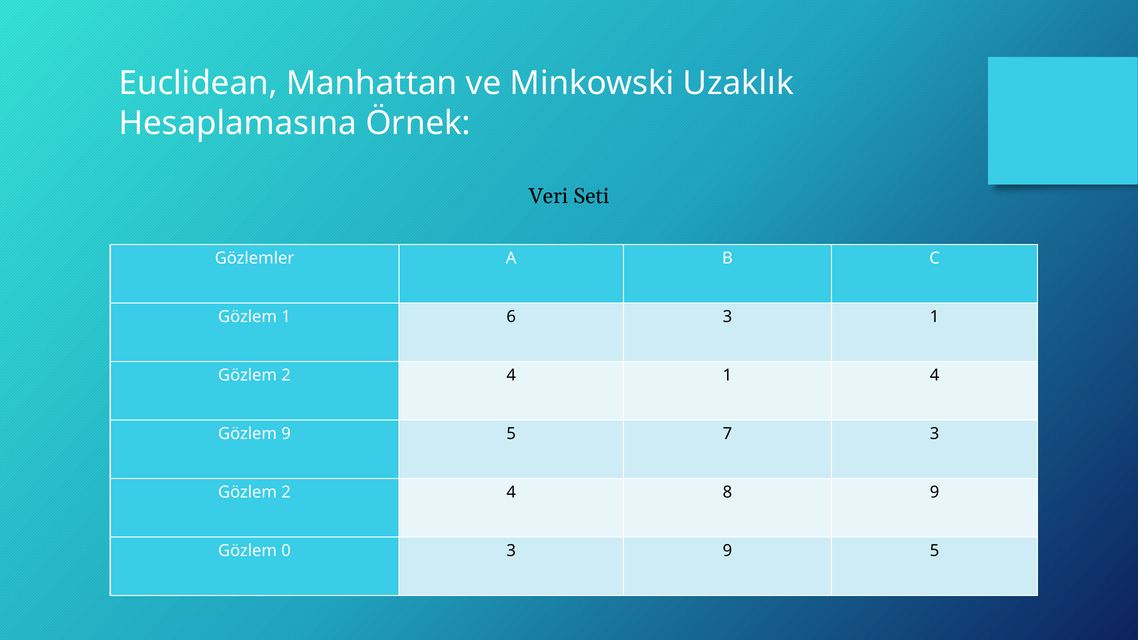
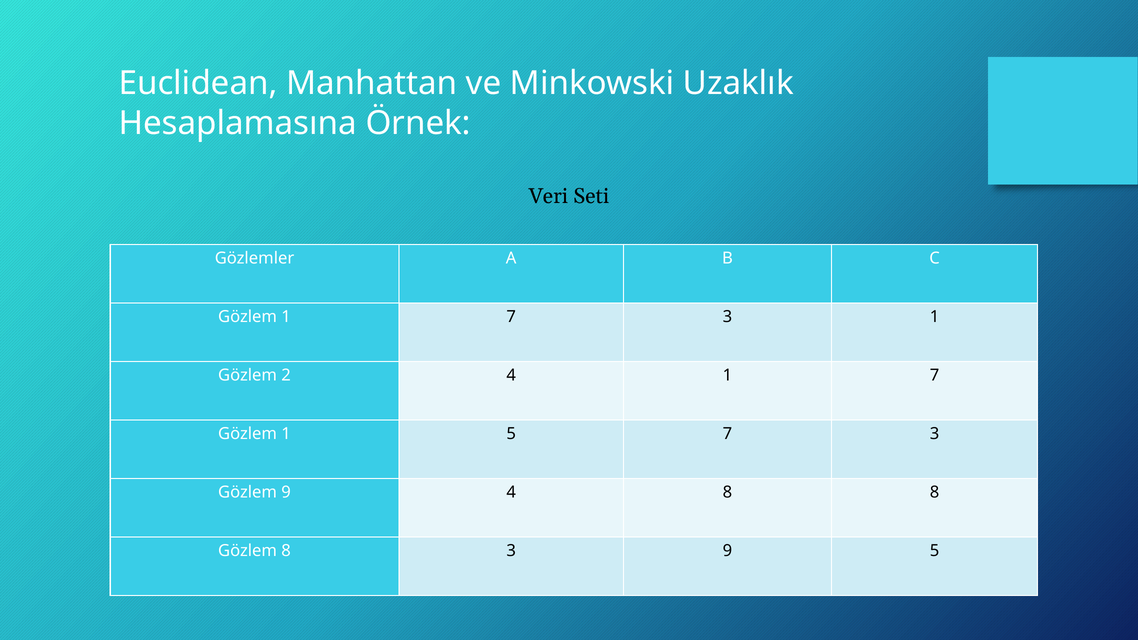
Gözlem 1 6: 6 -> 7 (511, 317)
4 1 4: 4 -> 7 (935, 375)
9: 9 -> 1 (286, 434)
2: 2 -> 9 (286, 492)
8 9: 9 -> 8 (935, 492)
Gözlem 0: 0 -> 8 (286, 551)
